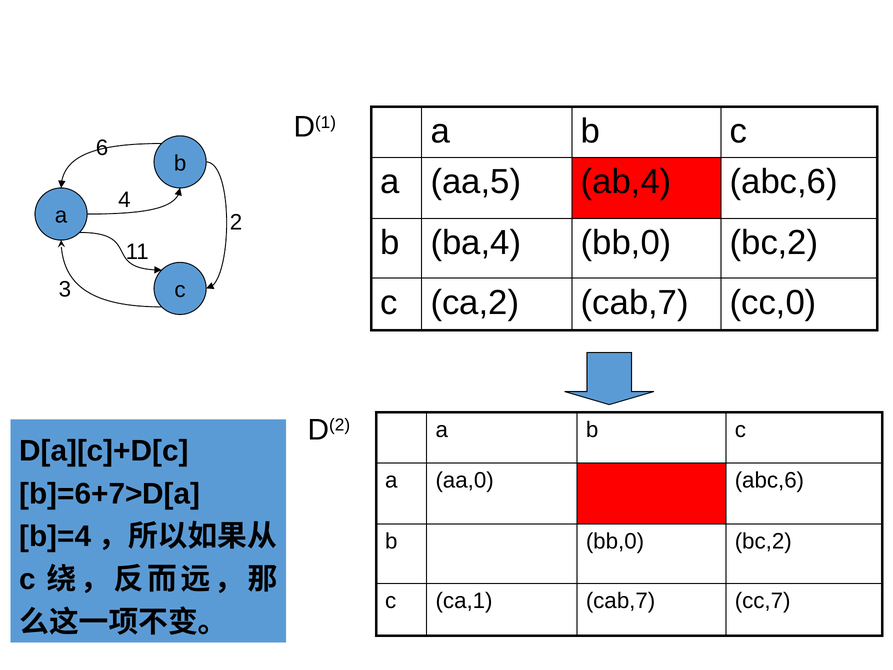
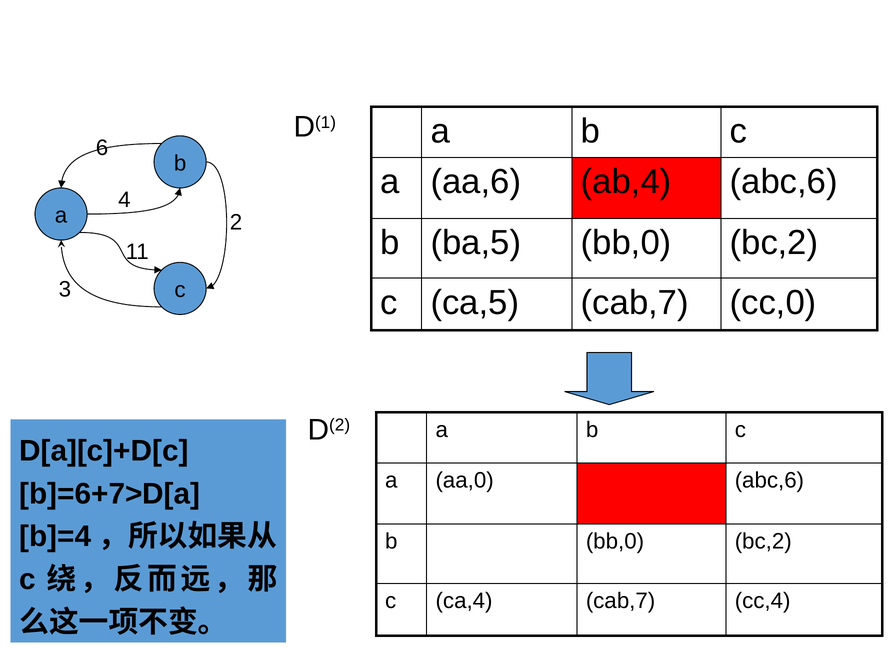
aa,5: aa,5 -> aa,6 (476, 182)
ba,4: ba,4 -> ba,5 (476, 243)
ca,2: ca,2 -> ca,5 (475, 302)
ca,1: ca,1 -> ca,4 (464, 601)
cc,7: cc,7 -> cc,4 (763, 601)
